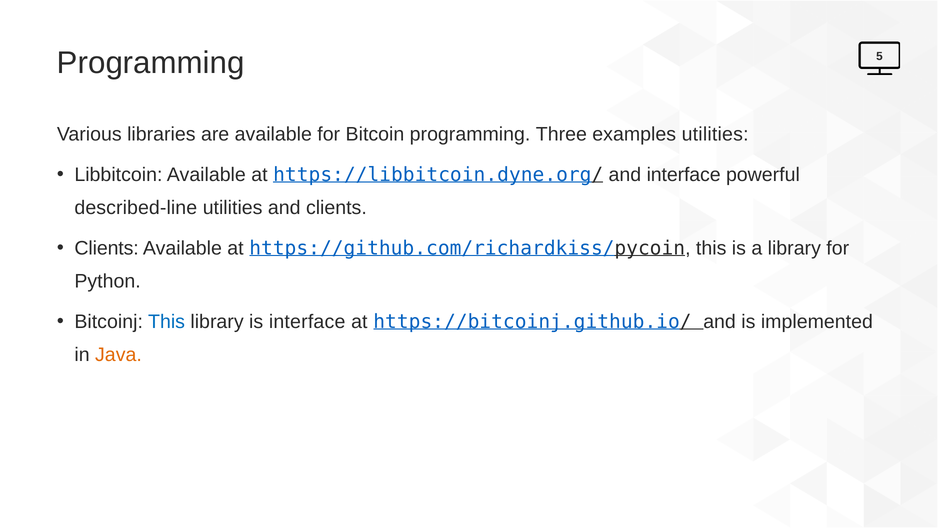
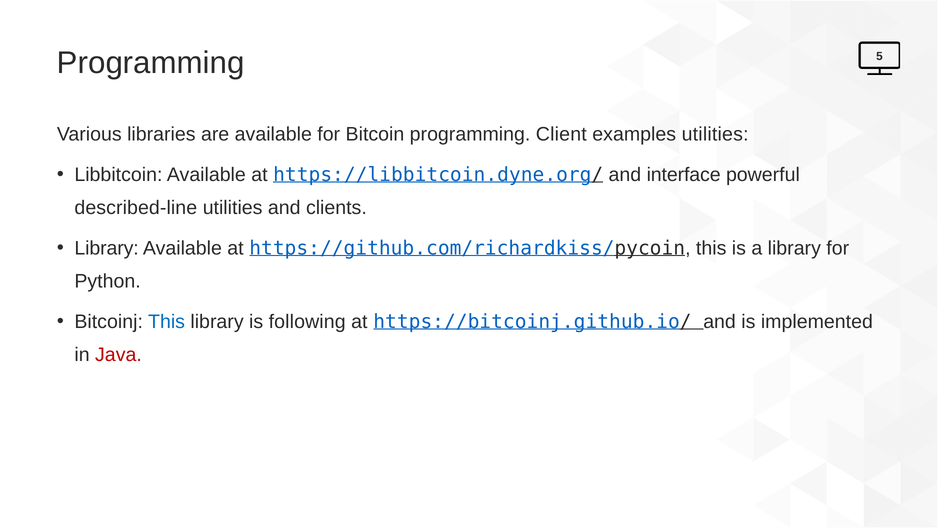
Three: Three -> Client (561, 134)
Clients: Clients -> Library (107, 248)
is interface: interface -> following (307, 322)
Java colour: orange -> red (118, 354)
